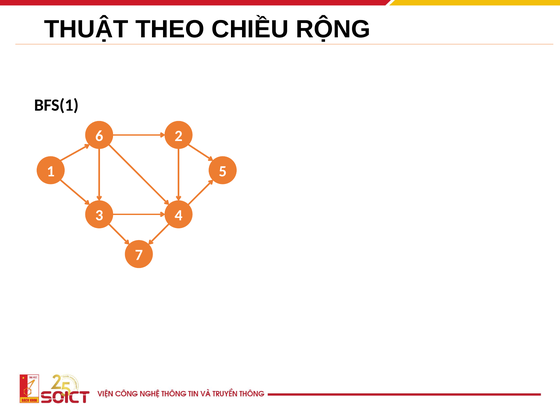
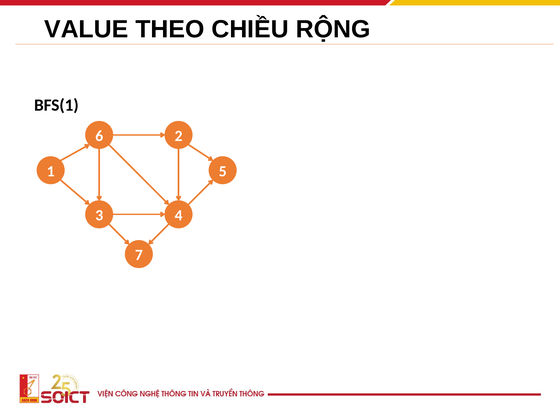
THUẬT: THUẬT -> VALUE (86, 29)
